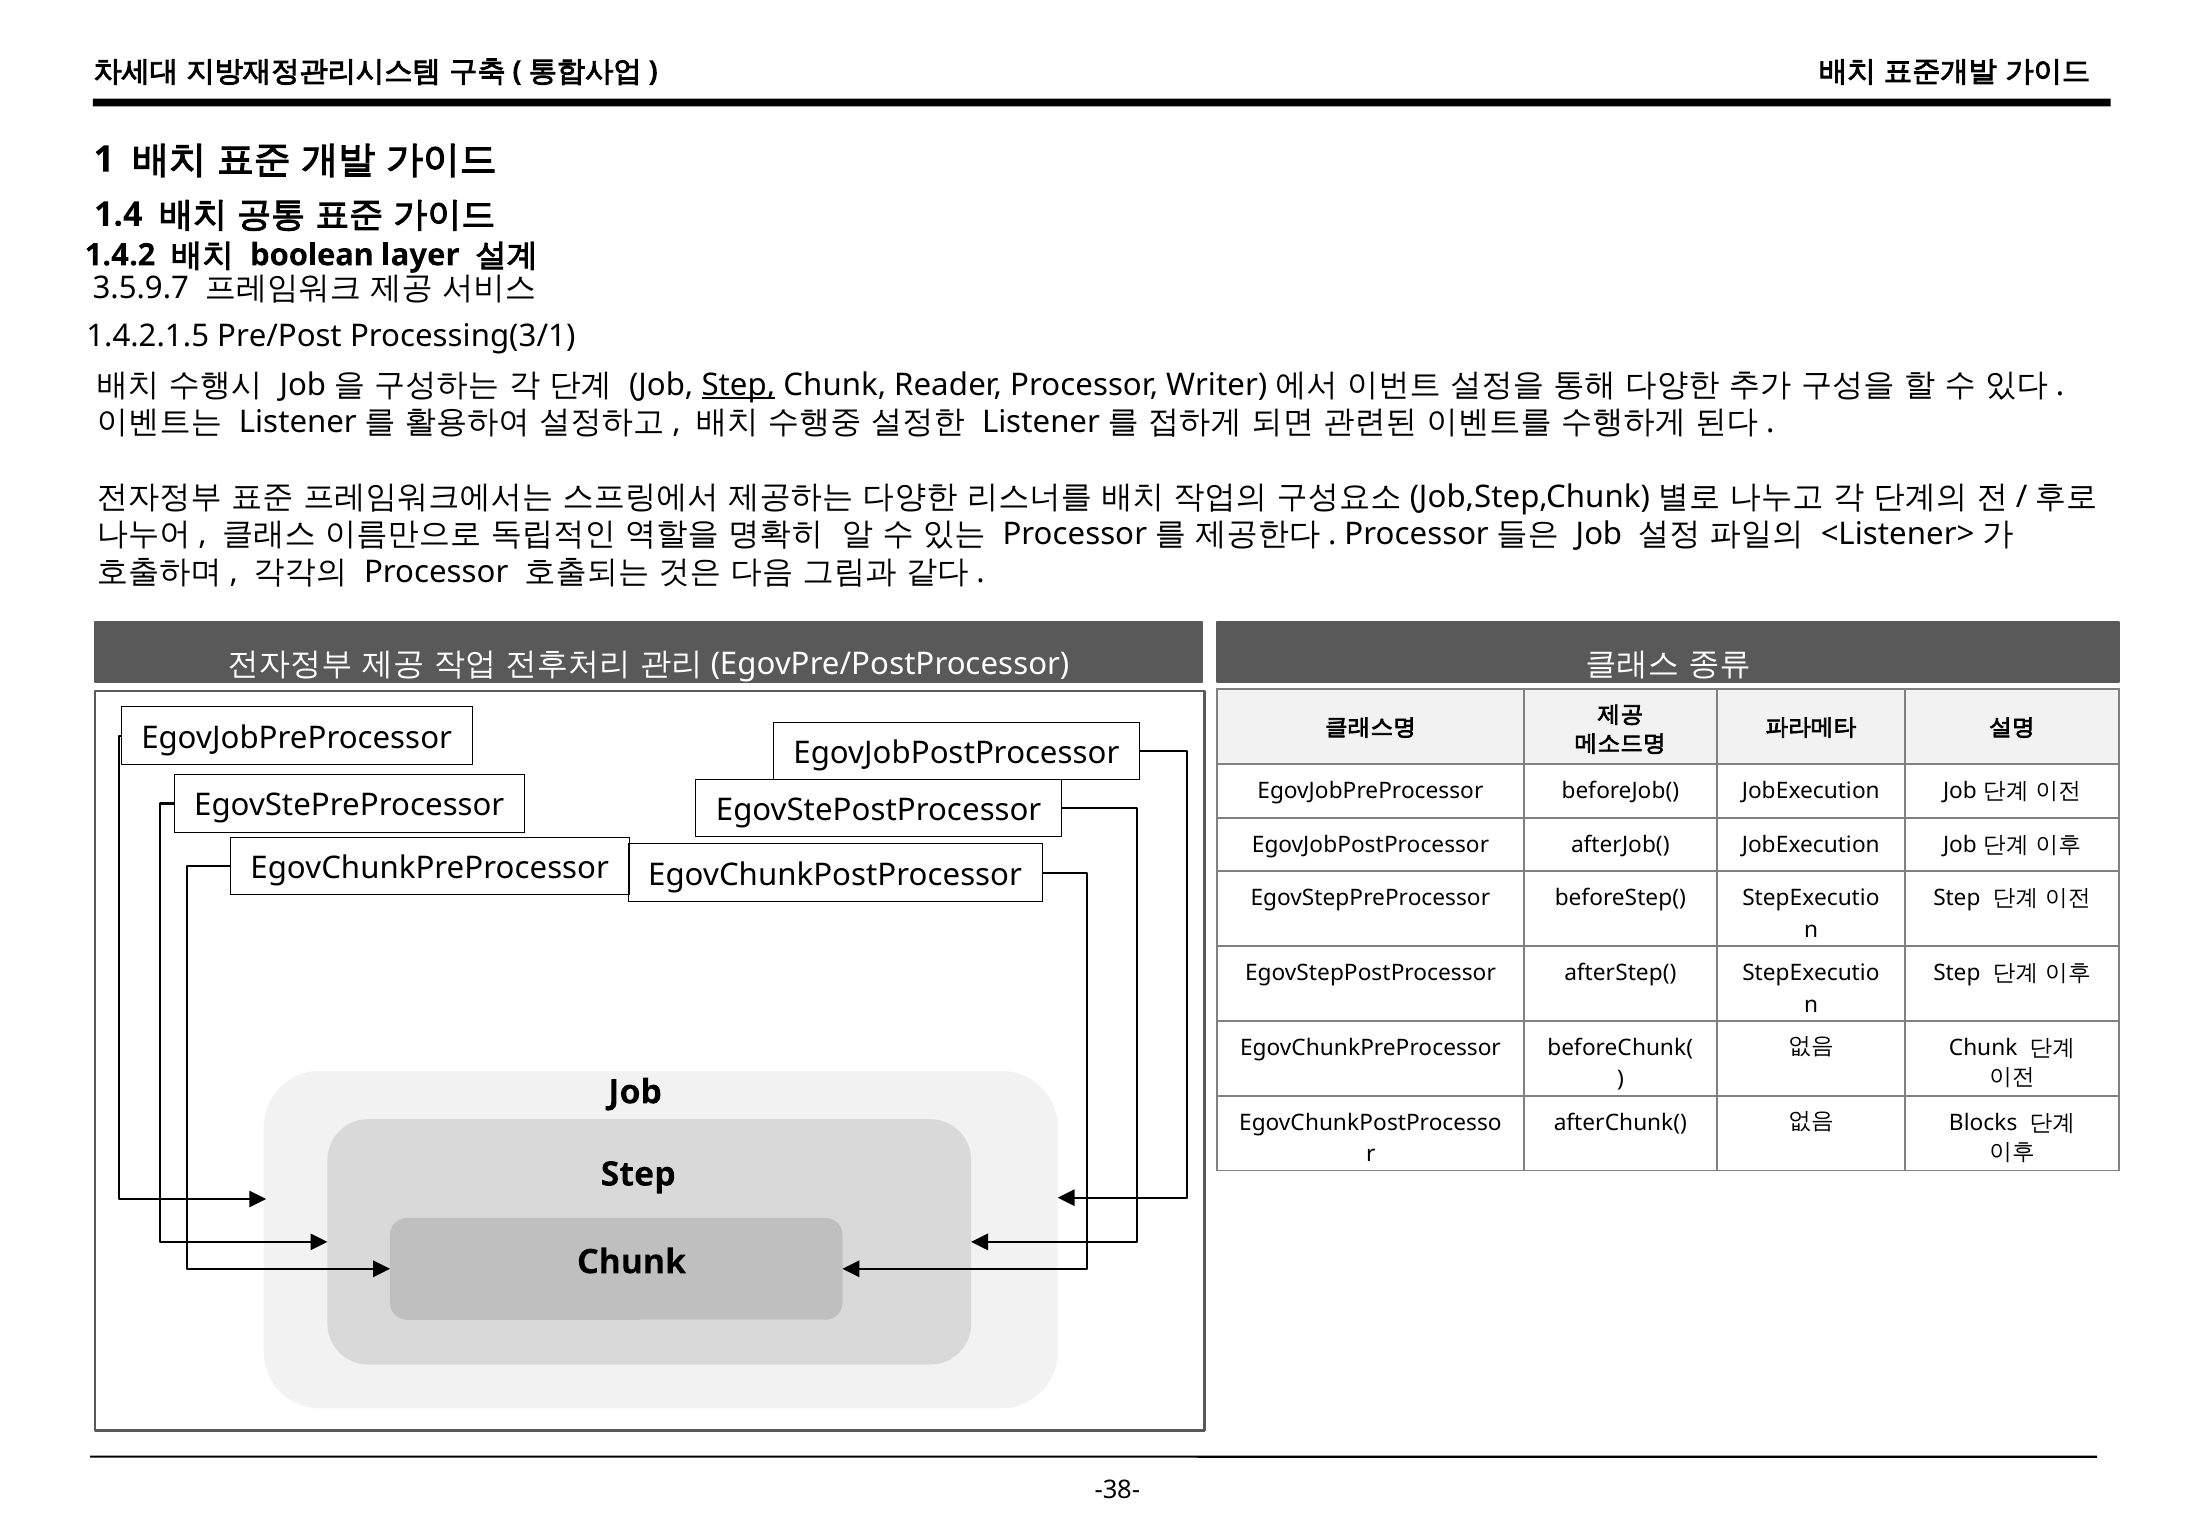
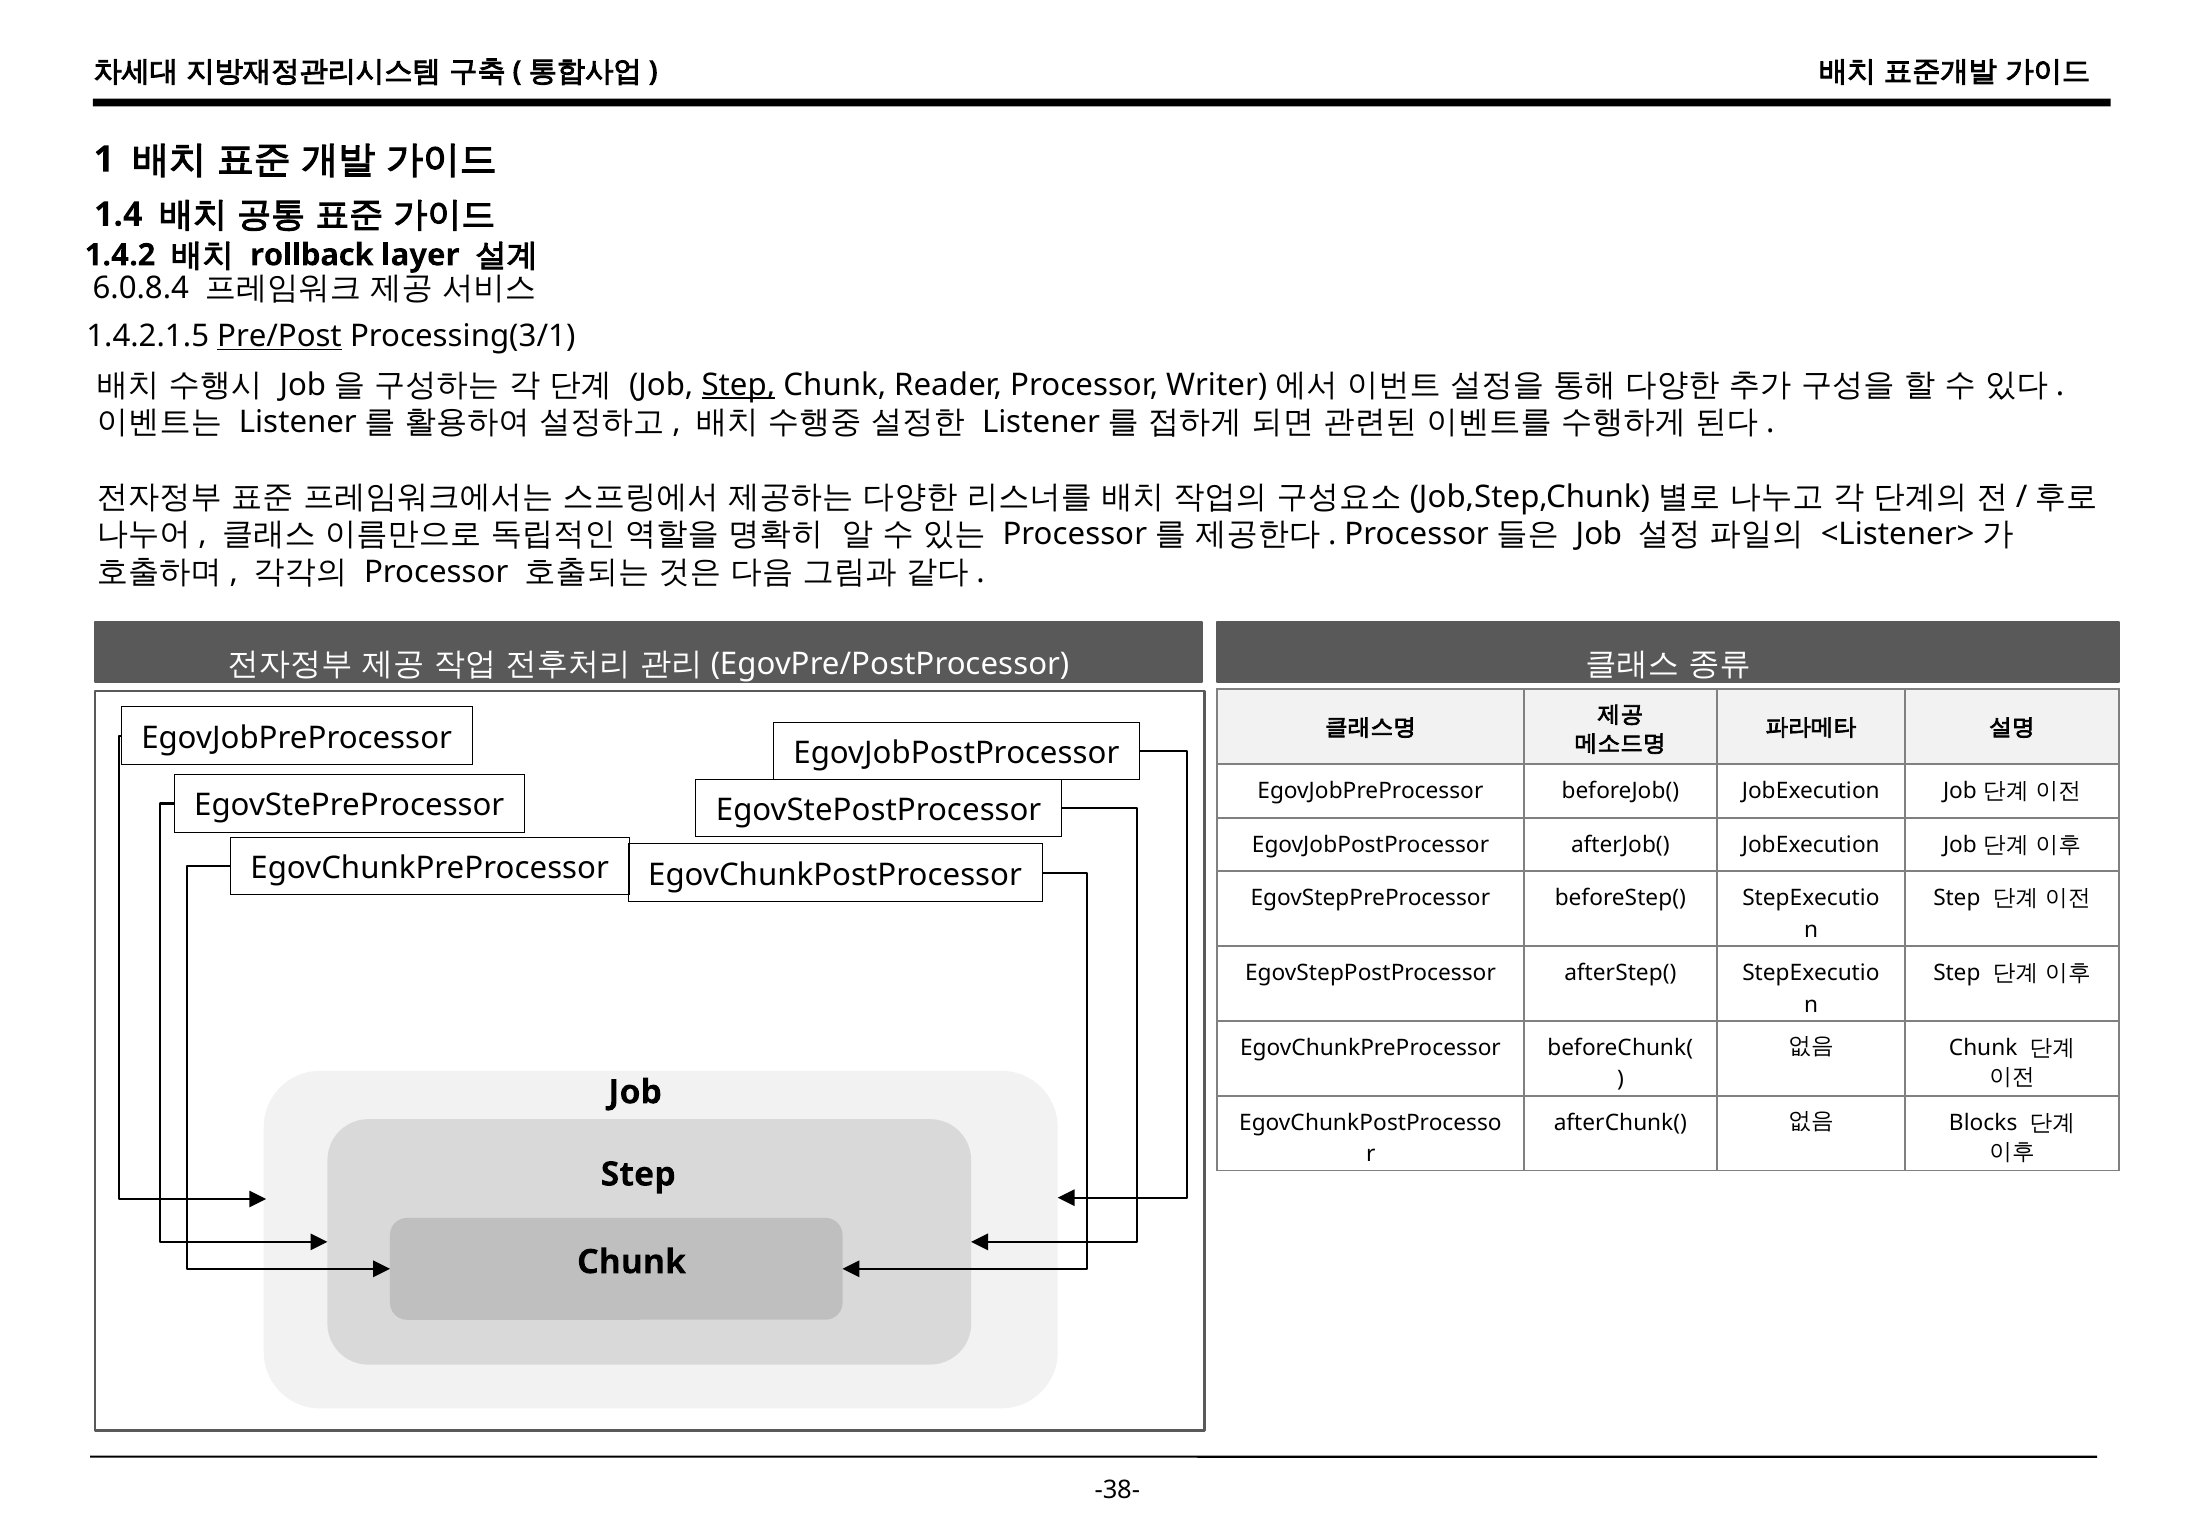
boolean: boolean -> rollback (312, 255)
3.5.9.7: 3.5.9.7 -> 6.0.8.4 (141, 289)
Pre/Post underline: none -> present (279, 336)
